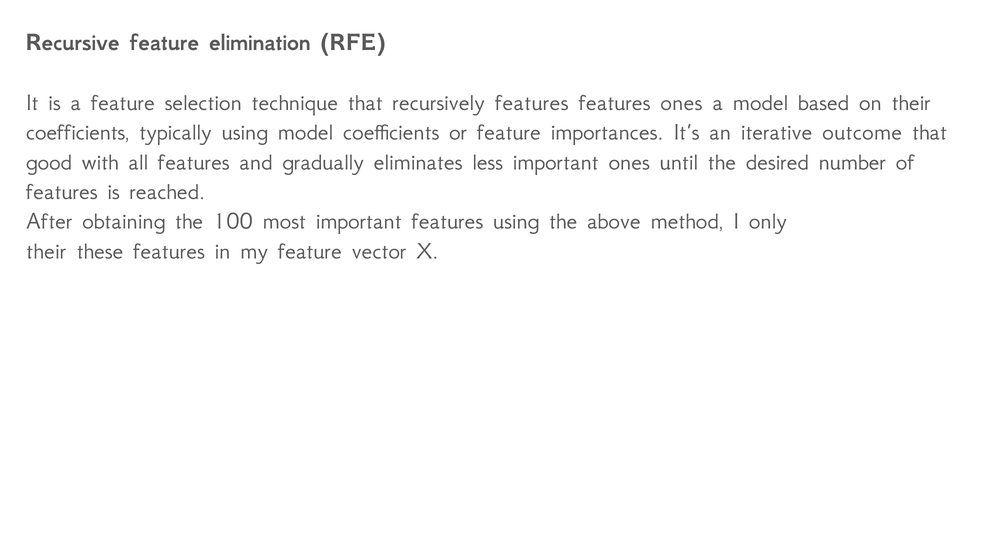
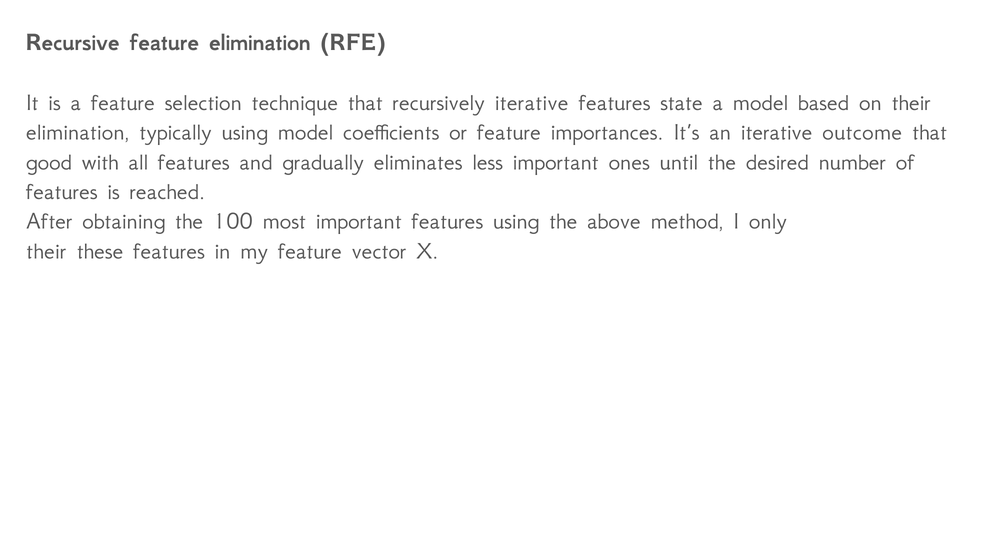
recursively features: features -> iterative (532, 102)
features ones: ones -> state (681, 102)
coefficients: coefficients -> elimination (78, 132)
